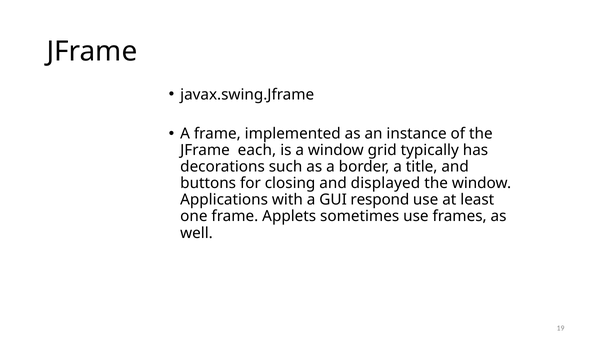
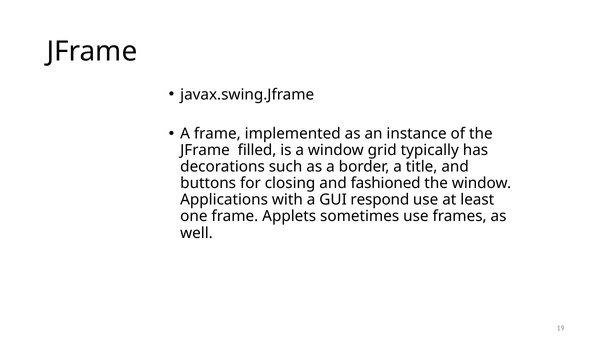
each: each -> filled (257, 150)
displayed: displayed -> fashioned (386, 183)
